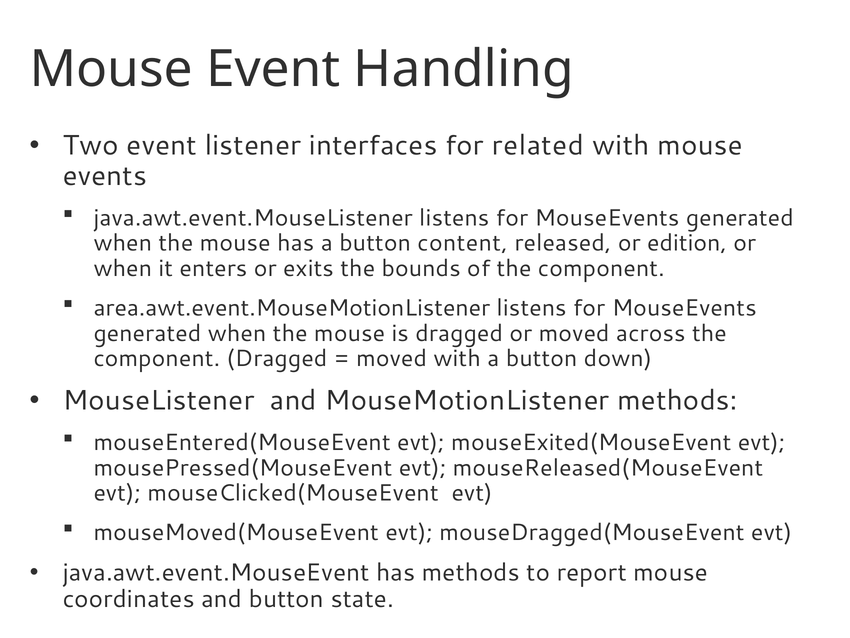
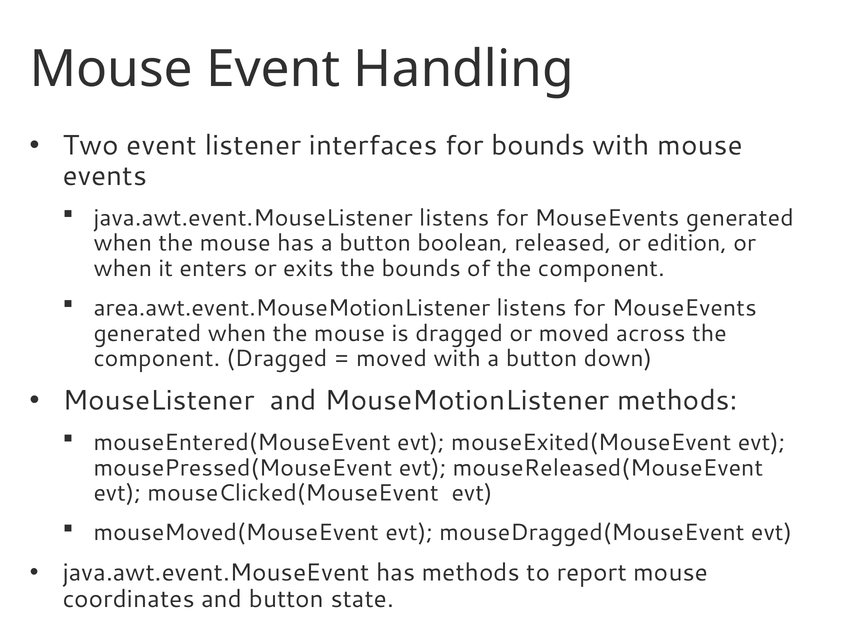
for related: related -> bounds (538, 146)
content: content -> boolean (463, 243)
